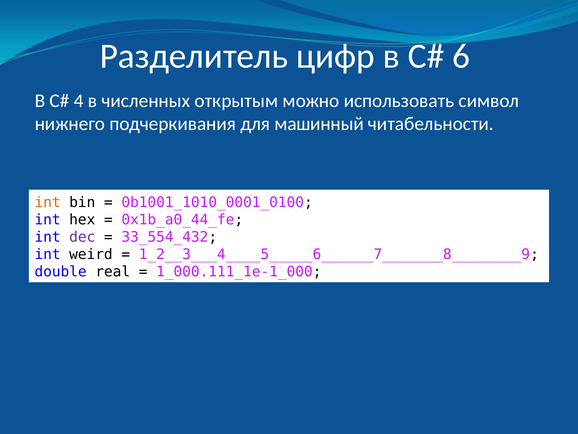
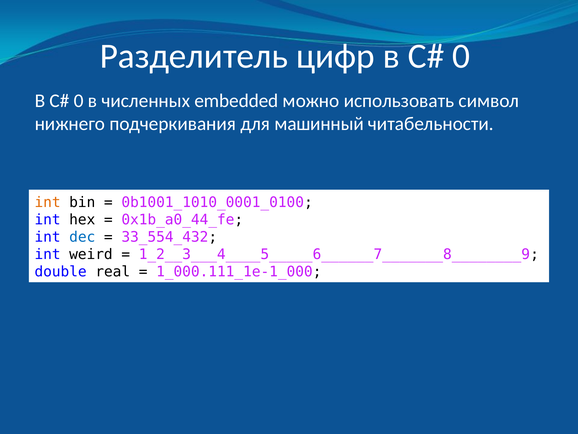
6: 6 -> 0 (461, 56)
4: 4 -> 0 (79, 101)
открытым: открытым -> embedded (236, 101)
dec colour: purple -> blue (82, 237)
